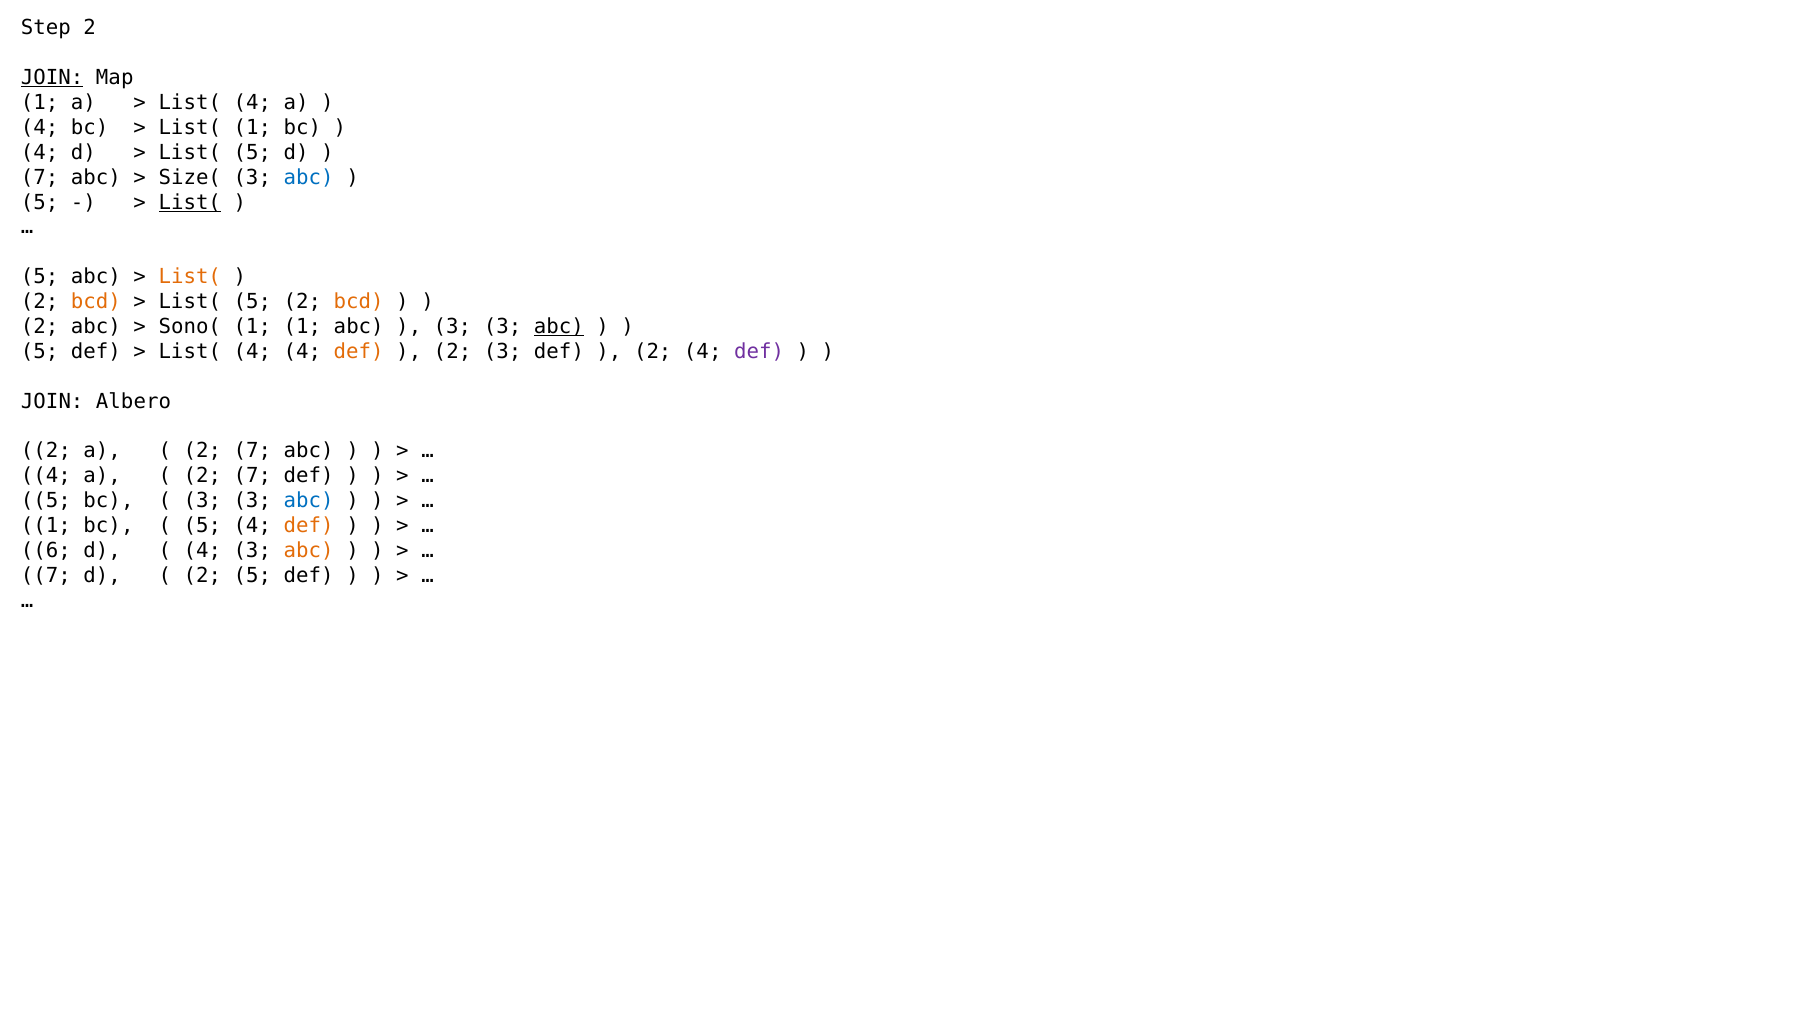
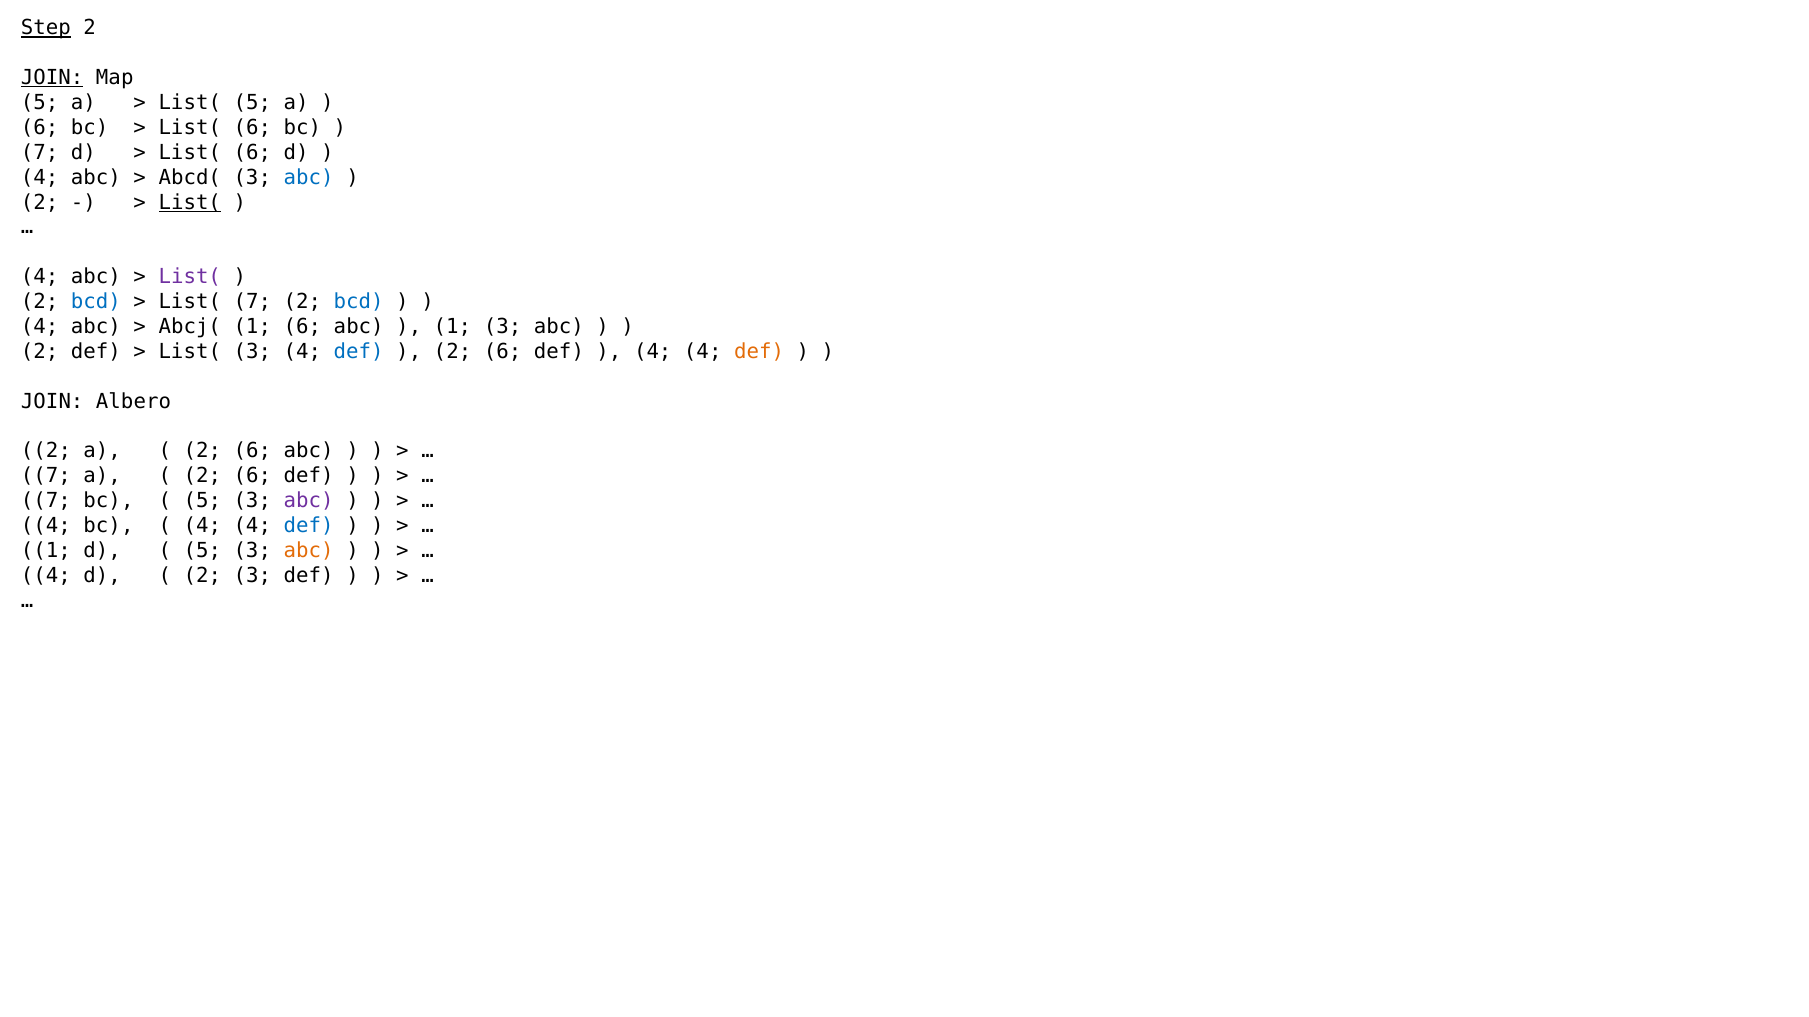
Step underline: none -> present (46, 28)
1: 1 -> 5 (40, 103)
4: 4 -> 5 (252, 103)
4: 4 -> 6 (40, 128)
1: 1 -> 6 (252, 128)
4: 4 -> 7 (40, 153)
5: 5 -> 6 (252, 153)
7: 7 -> 4 (40, 177)
Size(: Size( -> Abcd( (190, 177)
5: 5 -> 2 (40, 202)
5: 5 -> 4 (40, 277)
List( colour: orange -> purple (190, 277)
bcd colour: orange -> blue (96, 302)
5: 5 -> 7 (252, 302)
bcd colour: orange -> blue (359, 302)
2: 2 -> 4 (40, 327)
Sono(: Sono( -> Abcj( (190, 327)
1 1: 1 -> 6 (302, 327)
3: 3 -> 1 (452, 327)
abc underline: present -> none (559, 327)
5: 5 -> 2 (40, 352)
4: 4 -> 3 (252, 352)
def colour: orange -> blue (359, 352)
3: 3 -> 6 (503, 352)
2: 2 -> 4 (653, 352)
def colour: purple -> orange (759, 352)
7: 7 -> 6 (252, 451)
4: 4 -> 7 (46, 476)
7: 7 -> 6 (252, 476)
5: 5 -> 7 (46, 501)
3: 3 -> 5 (202, 501)
abc colour: blue -> purple (309, 501)
1: 1 -> 4 (46, 526)
5: 5 -> 4 (202, 526)
def colour: orange -> blue (309, 526)
6: 6 -> 1 (46, 551)
4: 4 -> 5 (202, 551)
7: 7 -> 4 (46, 576)
2 5: 5 -> 3 (252, 576)
